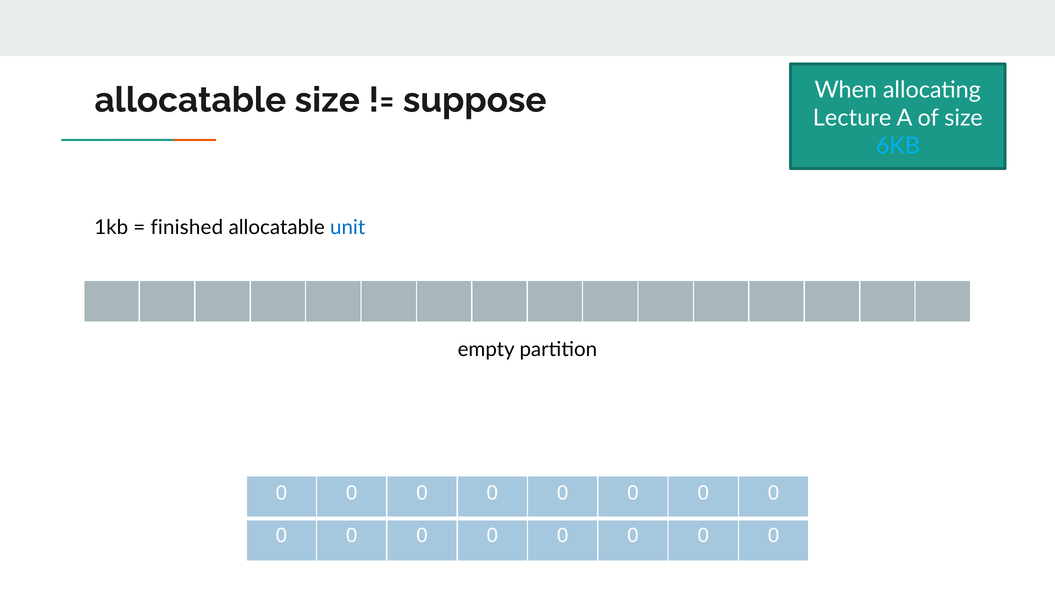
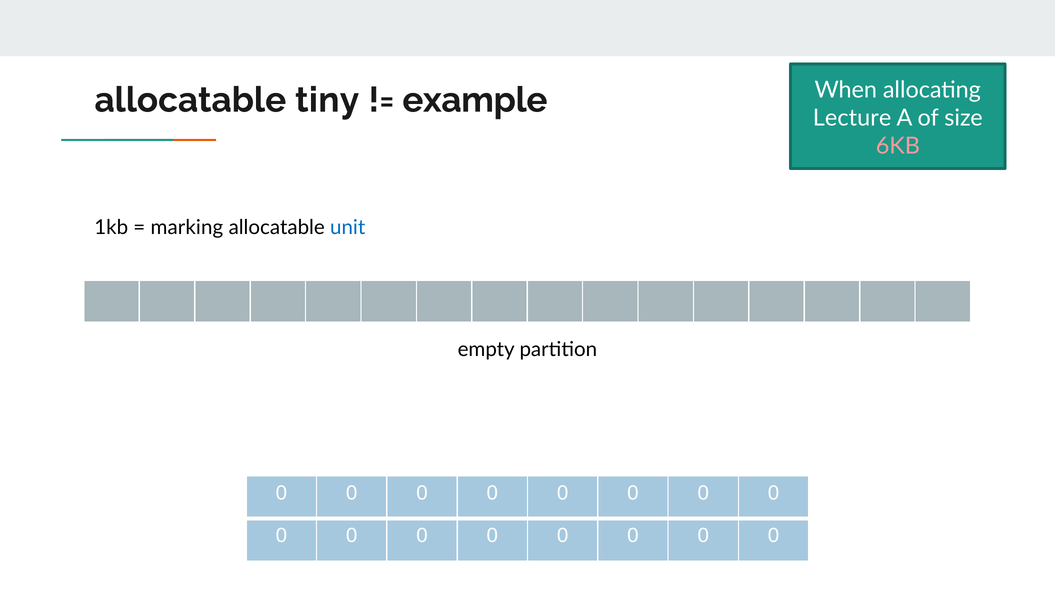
allocatable size: size -> tiny (327, 100)
suppose: suppose -> example (475, 100)
6KB colour: light blue -> pink (898, 146)
finished: finished -> marking (187, 228)
